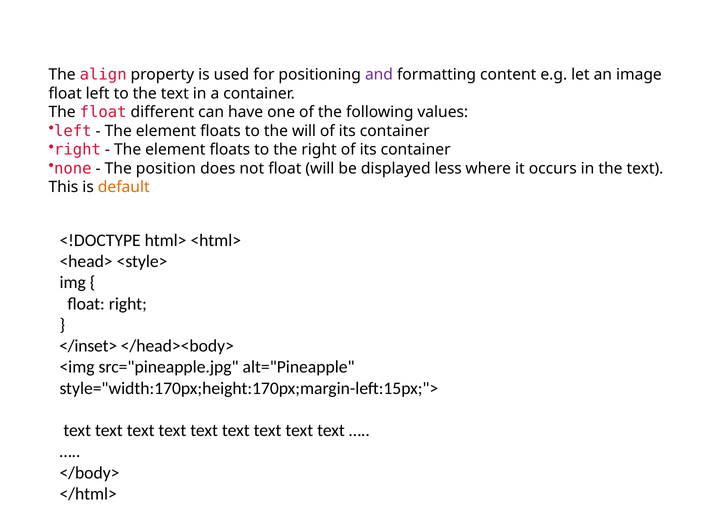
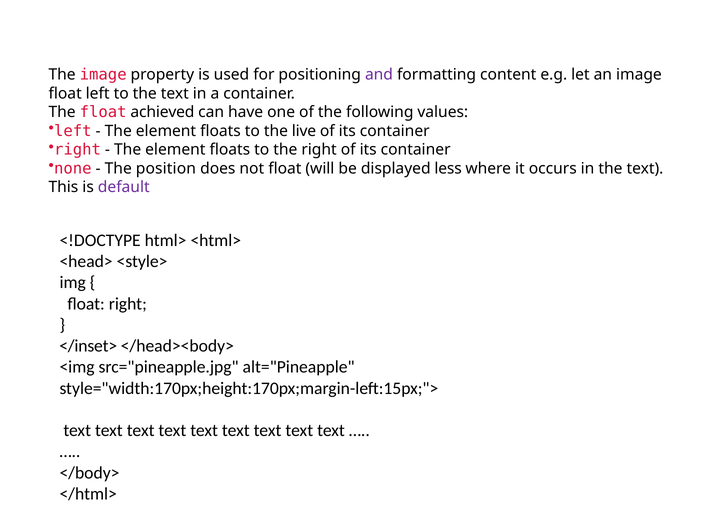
The align: align -> image (103, 75)
different: different -> achieved (162, 112)
the will: will -> live (304, 131)
default colour: orange -> purple (124, 187)
